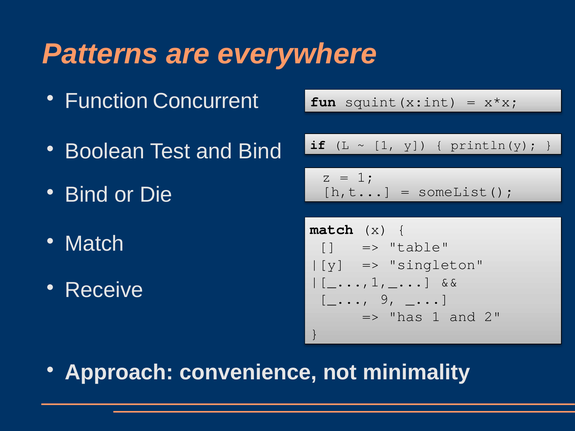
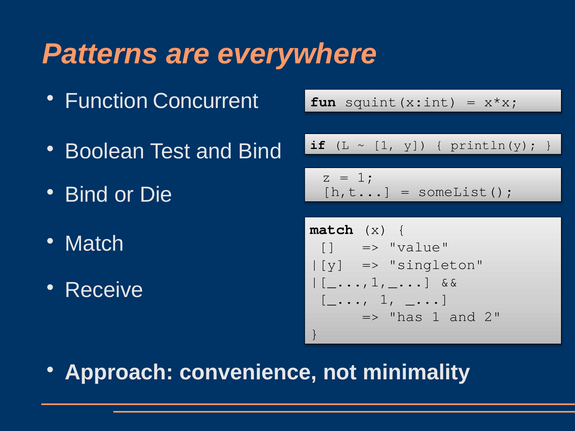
table: table -> value (419, 247)
9: 9 -> 1 (388, 299)
